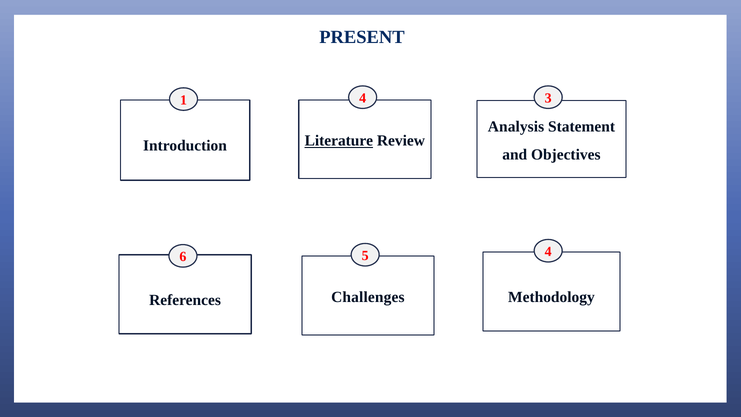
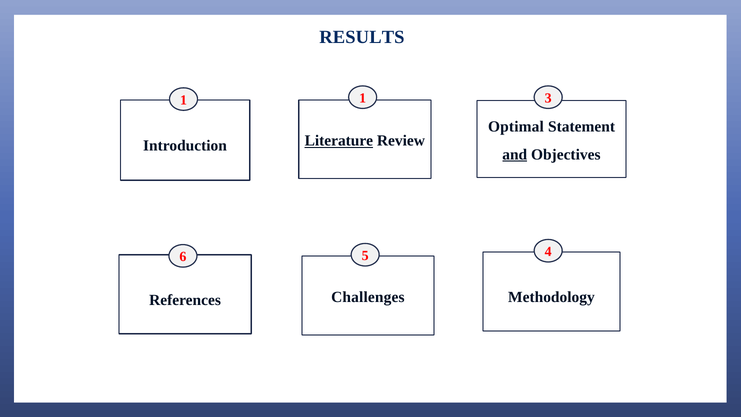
PRESENT: PRESENT -> RESULTS (362, 37)
1 4: 4 -> 1 (363, 98)
Analysis: Analysis -> Optimal (516, 127)
and underline: none -> present (515, 154)
